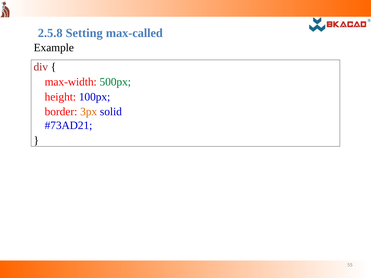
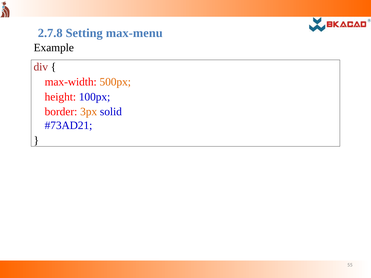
2.5.8: 2.5.8 -> 2.7.8 (50, 33)
max-called: max-called -> max-menu (134, 33)
500px colour: green -> orange (115, 82)
